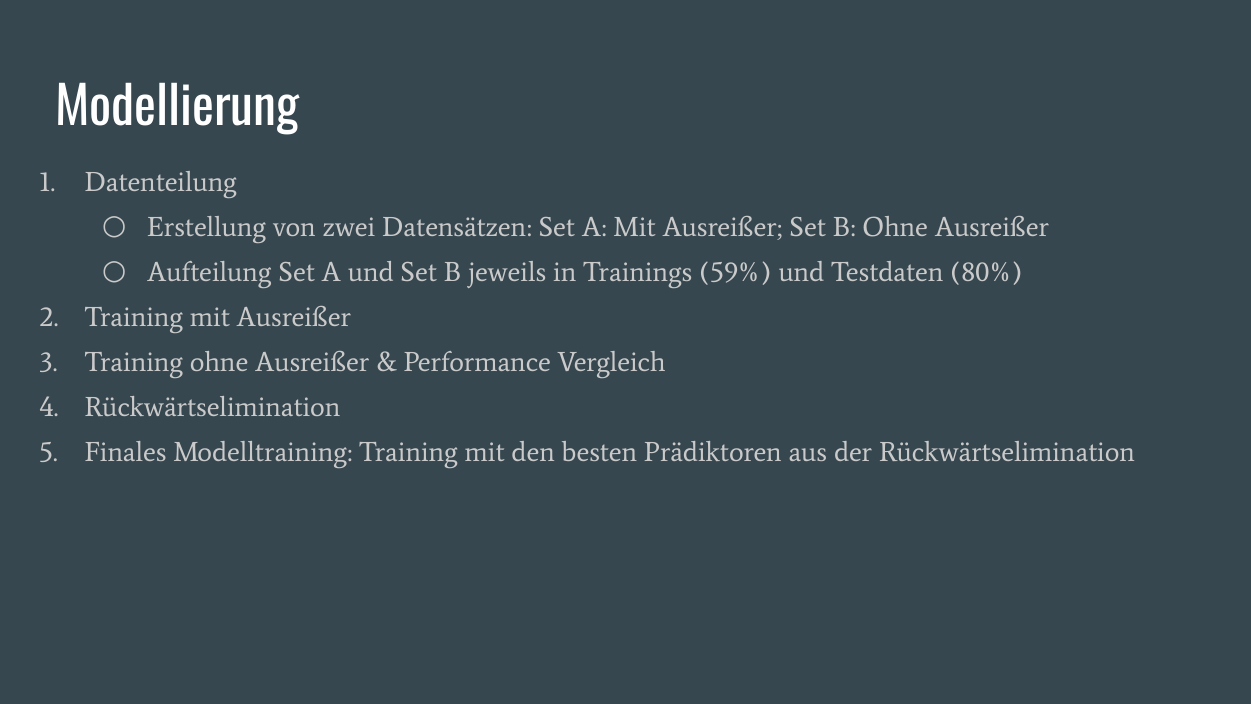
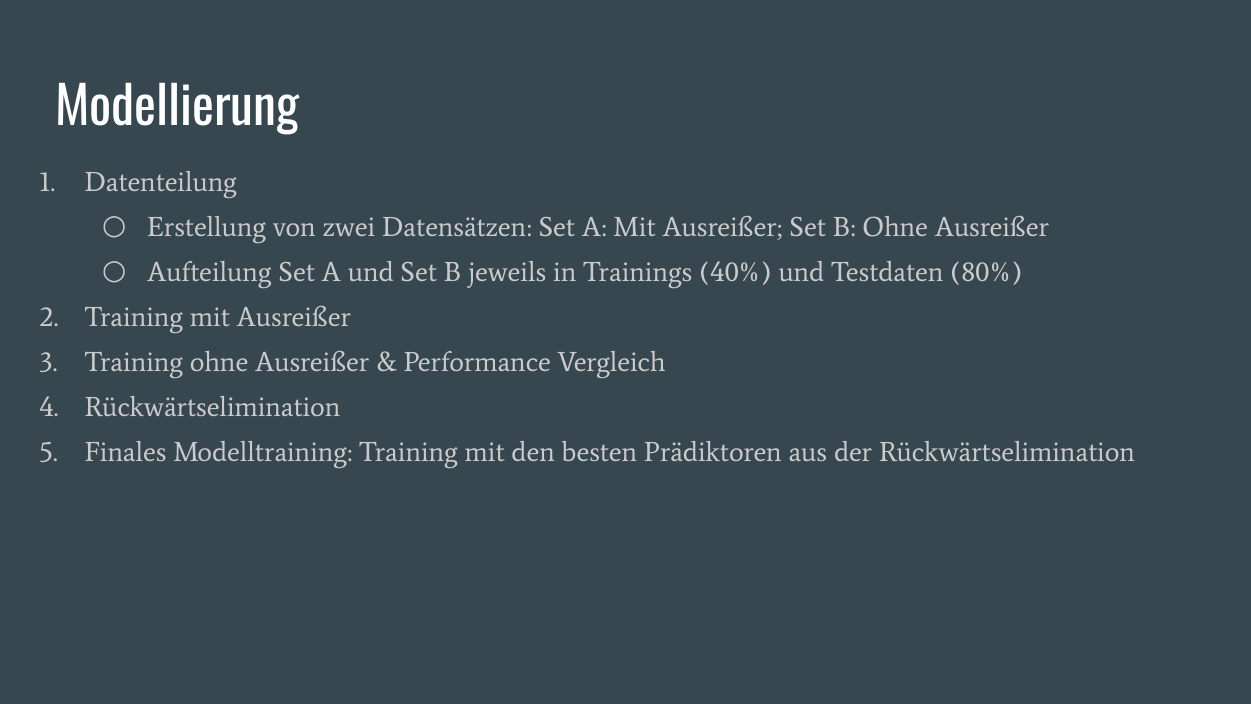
59%: 59% -> 40% (735, 272)
